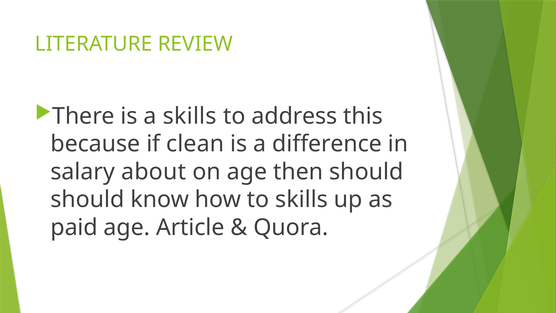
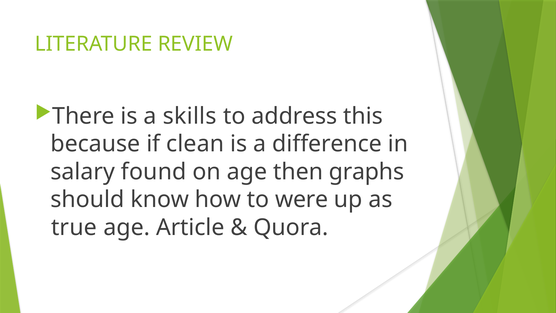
about: about -> found (154, 172)
then should: should -> graphs (366, 172)
to skills: skills -> were (302, 199)
paid: paid -> true (74, 227)
